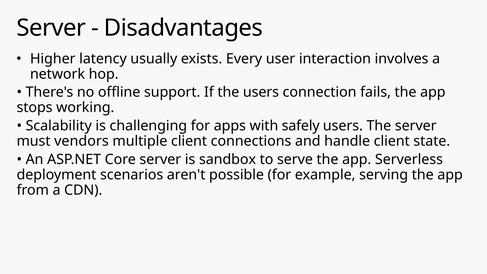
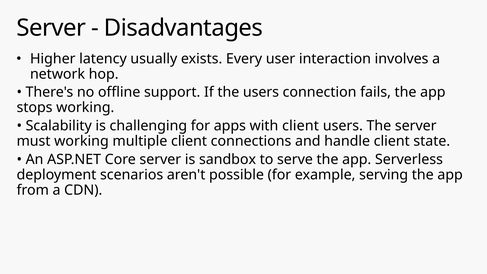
with safely: safely -> client (301, 126)
must vendors: vendors -> working (81, 141)
